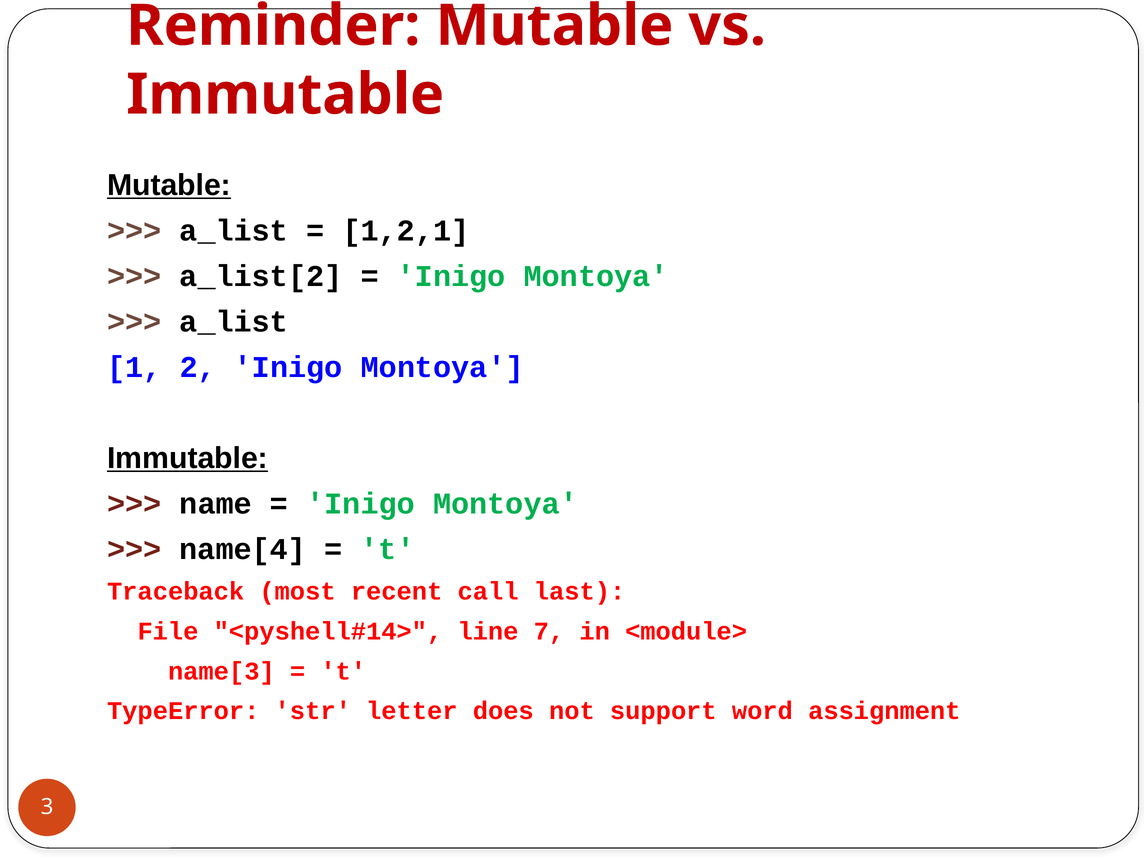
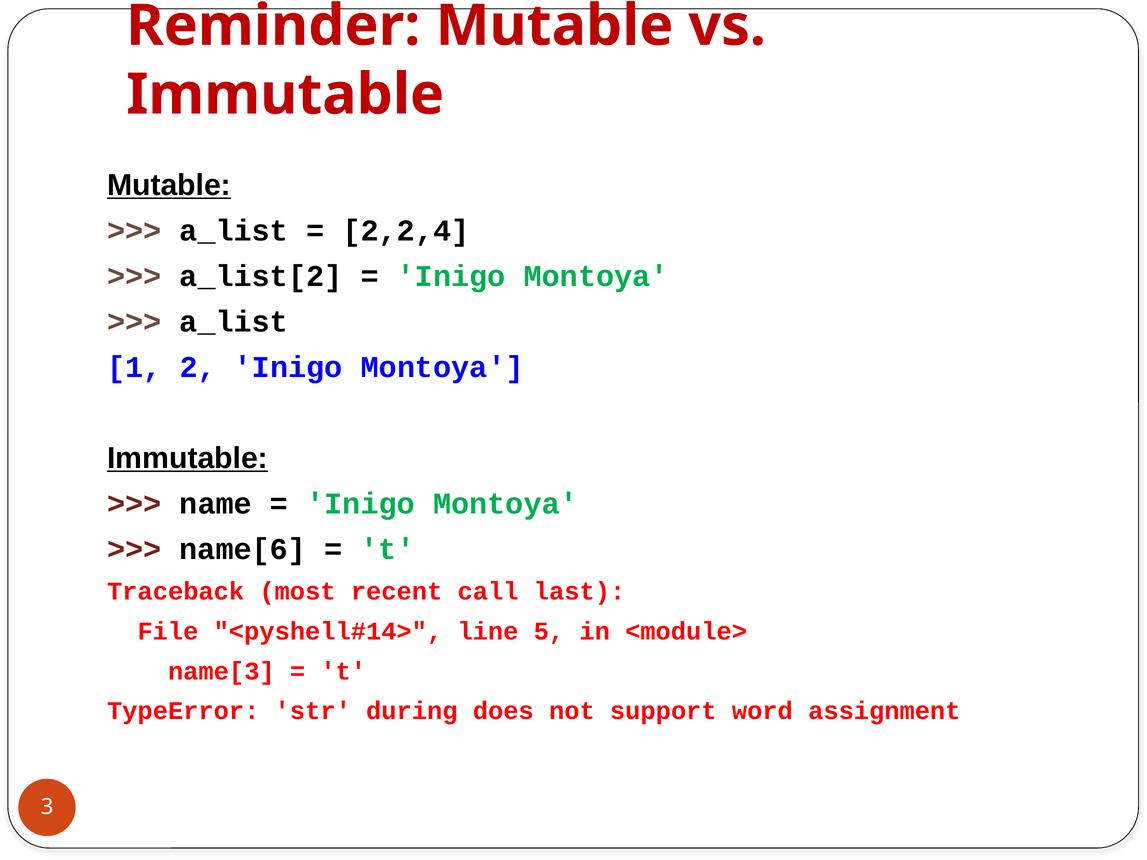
1,2,1: 1,2,1 -> 2,2,4 (406, 231)
name[4: name[4 -> name[6 (243, 549)
7: 7 -> 5 (549, 632)
letter: letter -> during (412, 711)
